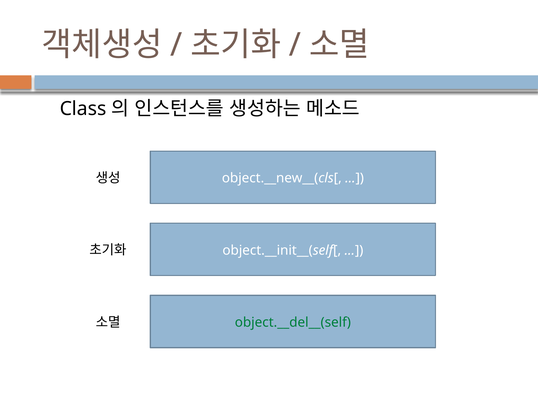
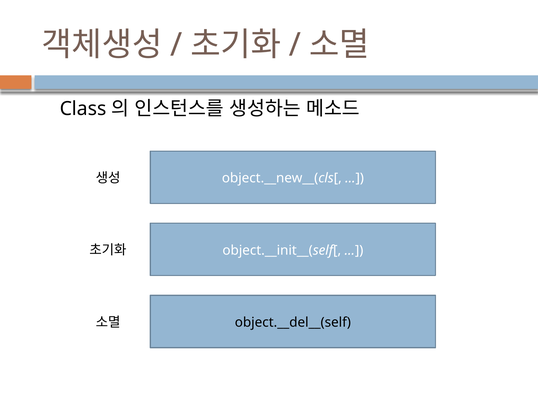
object.__del__(self colour: green -> black (293, 322)
